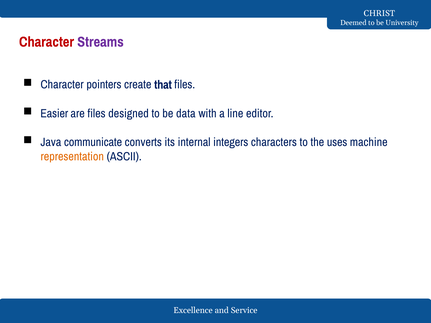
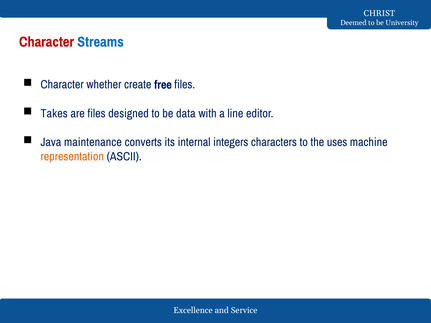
Streams colour: purple -> blue (100, 42)
pointers: pointers -> whether (104, 85)
that: that -> free (163, 85)
Easier: Easier -> Takes (54, 114)
communicate: communicate -> maintenance (93, 142)
